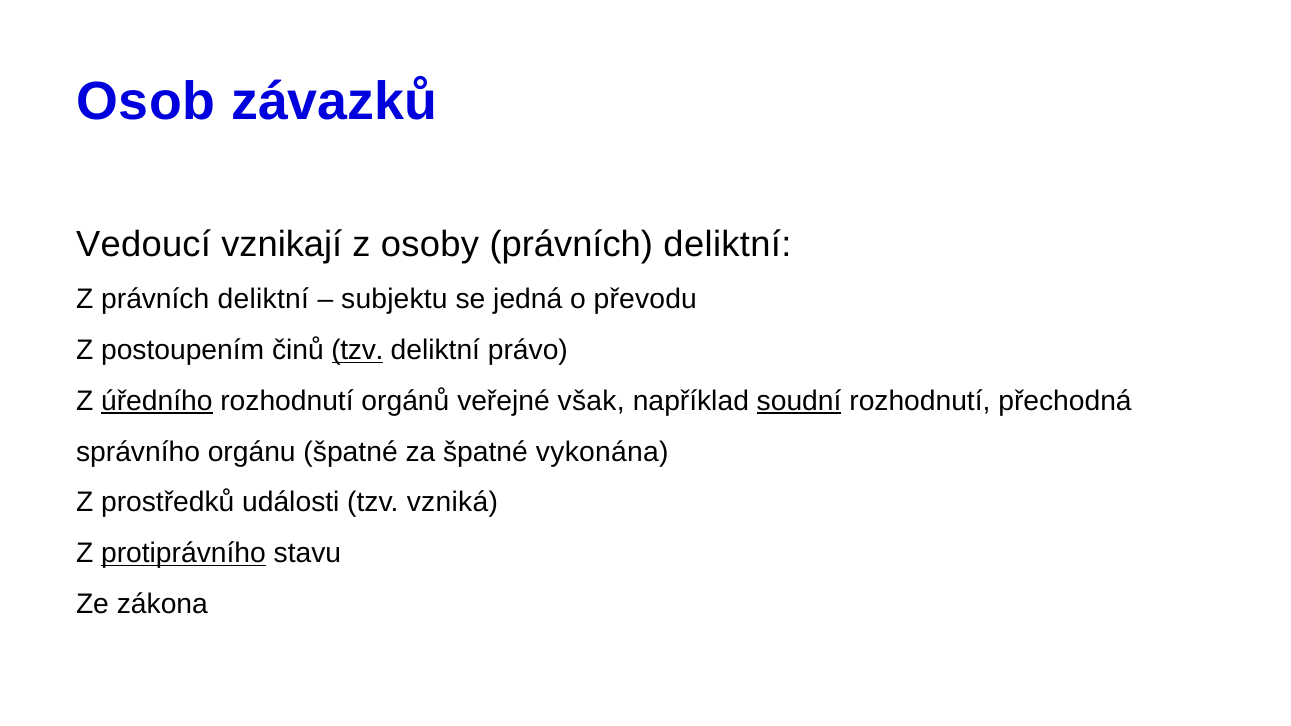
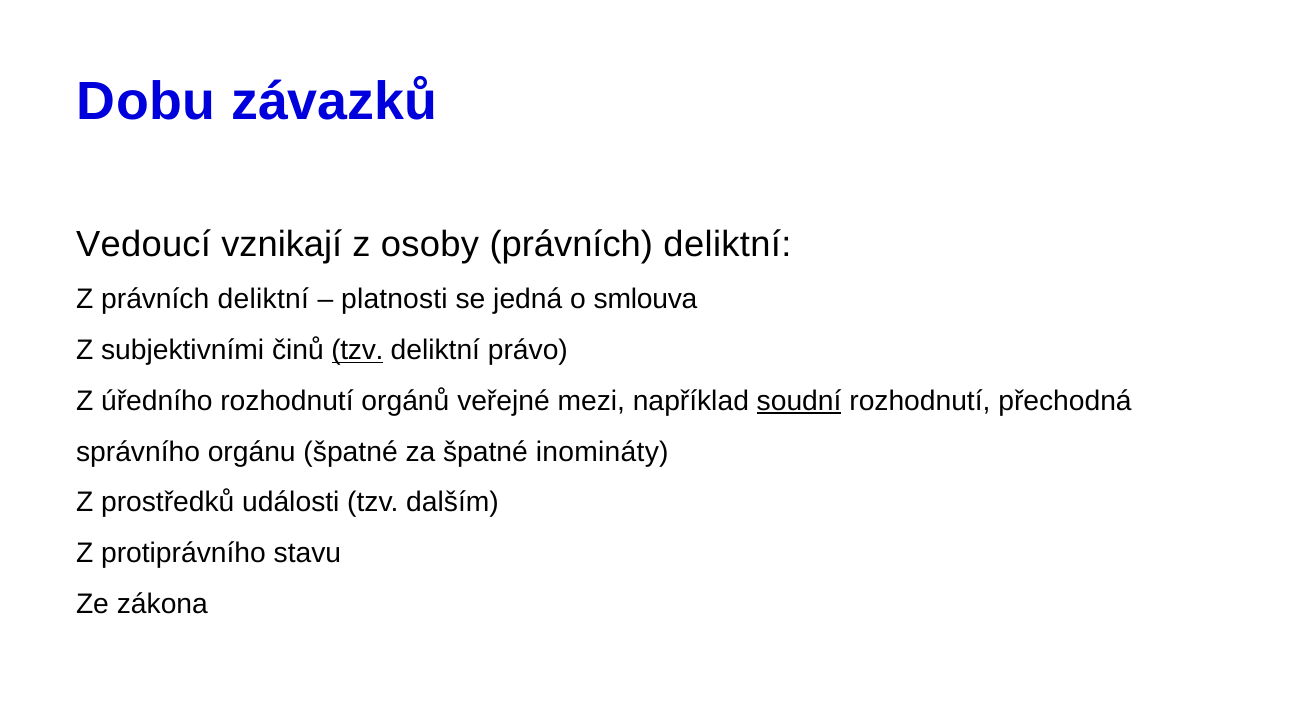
Osob: Osob -> Dobu (146, 102)
subjektu: subjektu -> platnosti (394, 299)
převodu: převodu -> smlouva (646, 299)
postoupením: postoupením -> subjektivními (183, 350)
úředního underline: present -> none (157, 401)
však: však -> mezi (591, 401)
vykonána: vykonána -> inomináty (602, 452)
vzniká: vzniká -> dalším (453, 503)
protiprávního underline: present -> none (183, 554)
